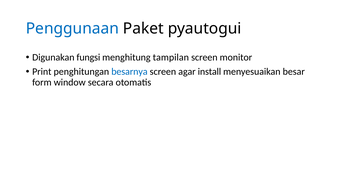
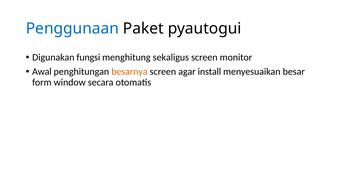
tampilan: tampilan -> sekaligus (171, 57)
Print: Print -> Awal (42, 72)
besarnya colour: blue -> orange (129, 72)
